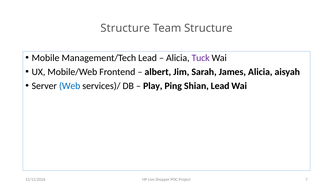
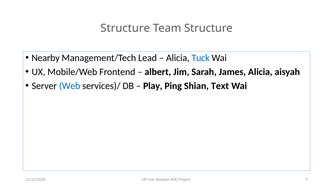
Mobile: Mobile -> Nearby (46, 58)
Tuck colour: purple -> blue (201, 58)
Shian Lead: Lead -> Text (220, 86)
